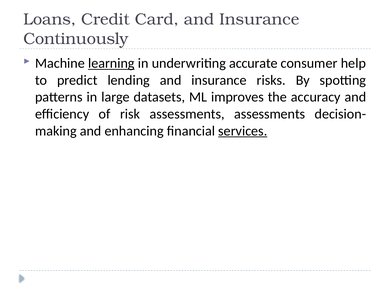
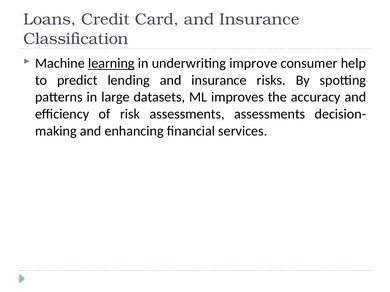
Continuously: Continuously -> Classification (76, 39)
accurate: accurate -> improve (253, 63)
services underline: present -> none (243, 131)
